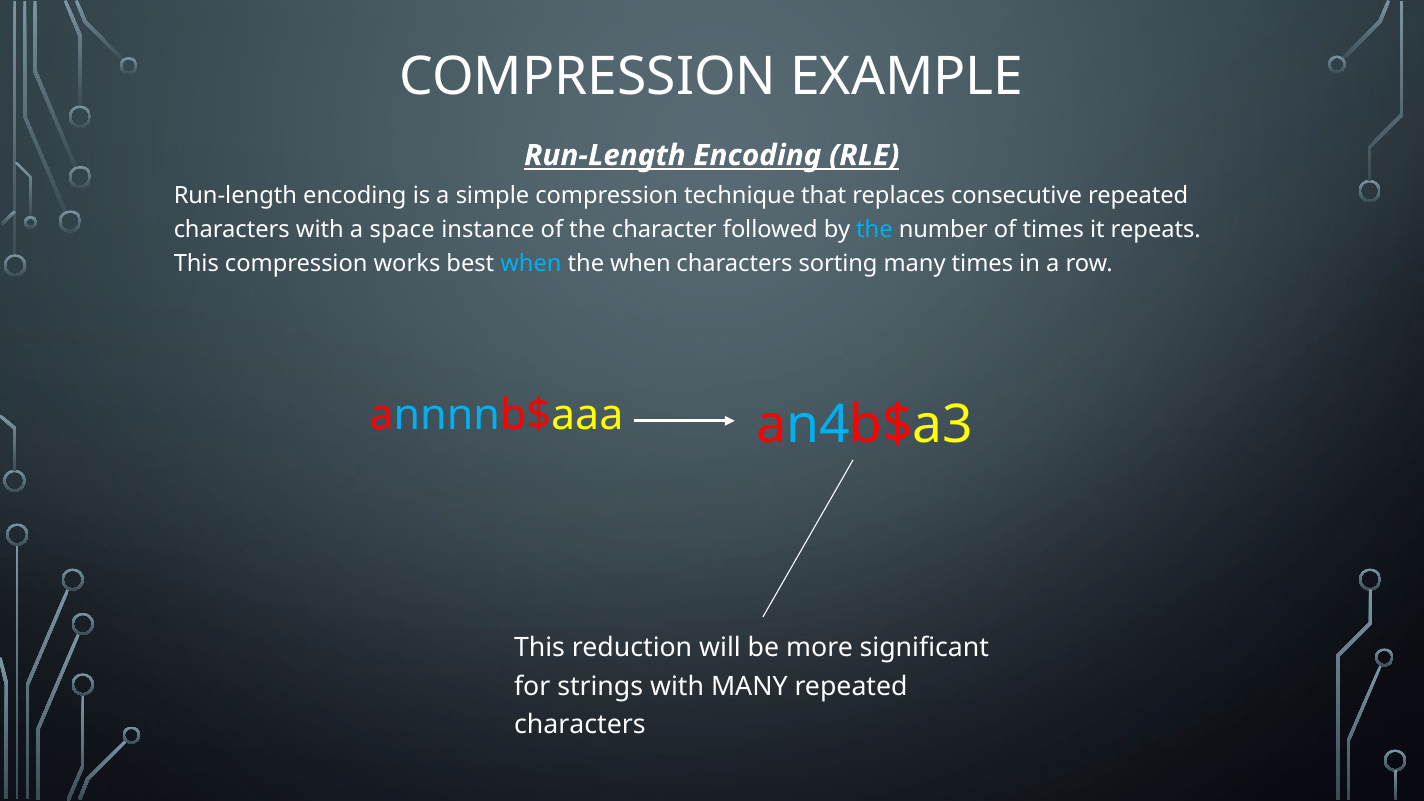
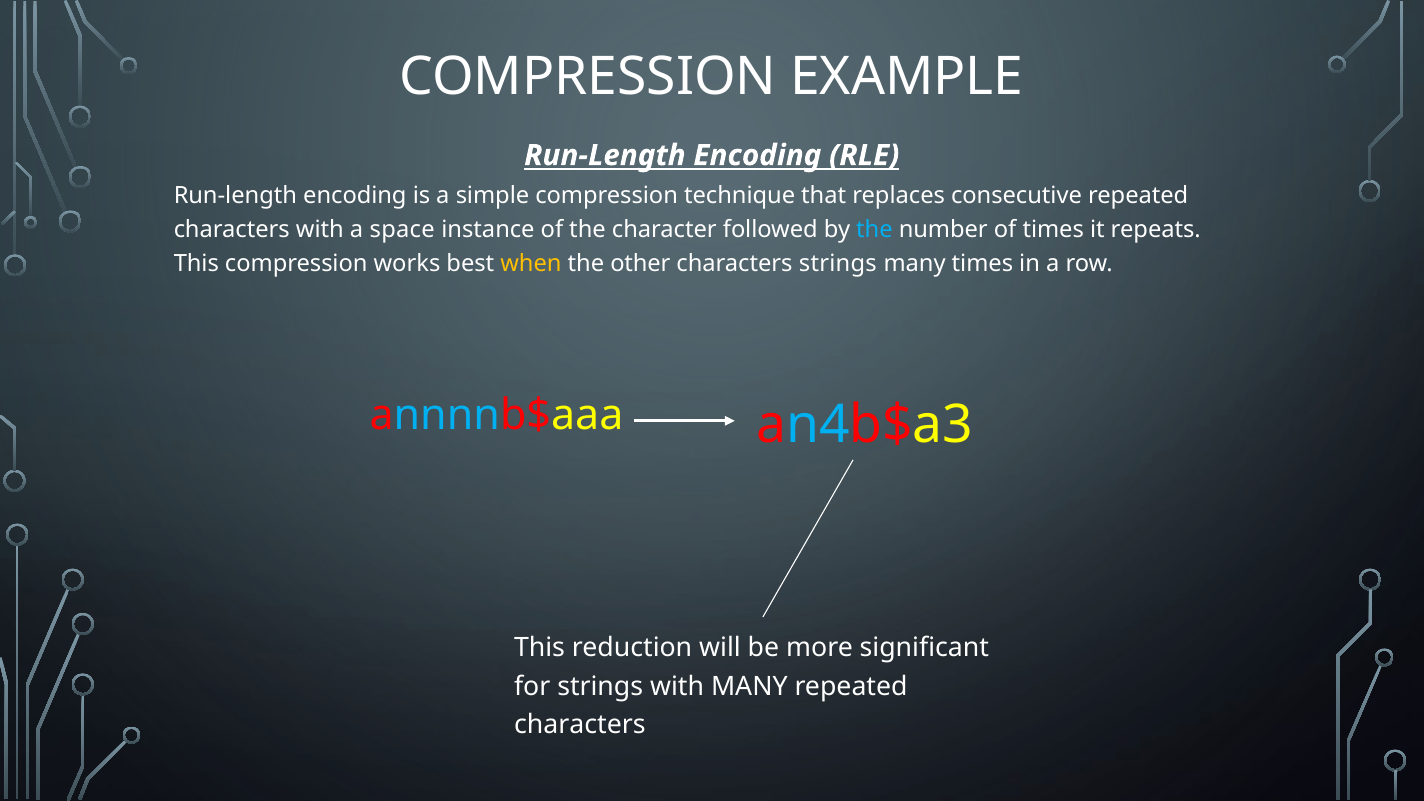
when colour: light blue -> yellow (531, 264)
the when: when -> other (640, 264)
characters sorting: sorting -> strings (838, 264)
